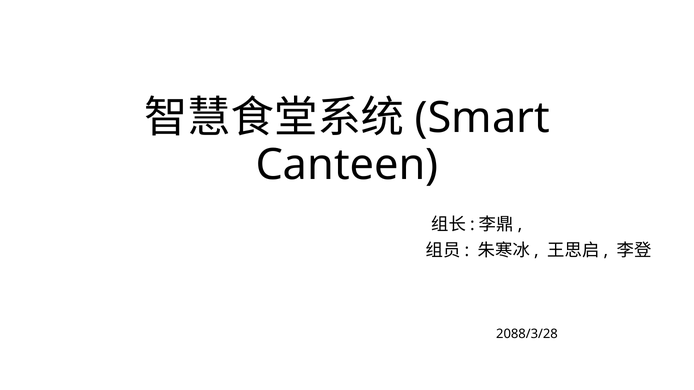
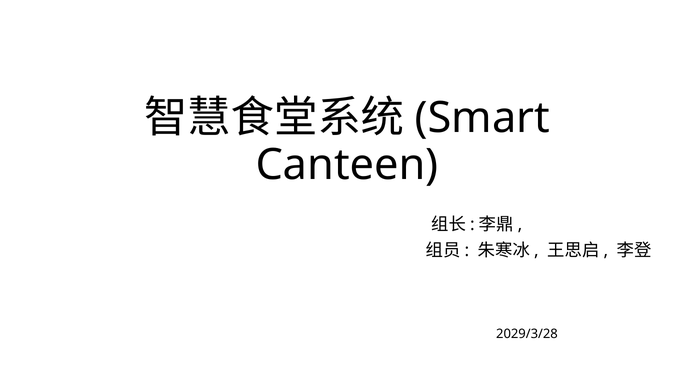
2088/3/28: 2088/3/28 -> 2029/3/28 (527, 334)
